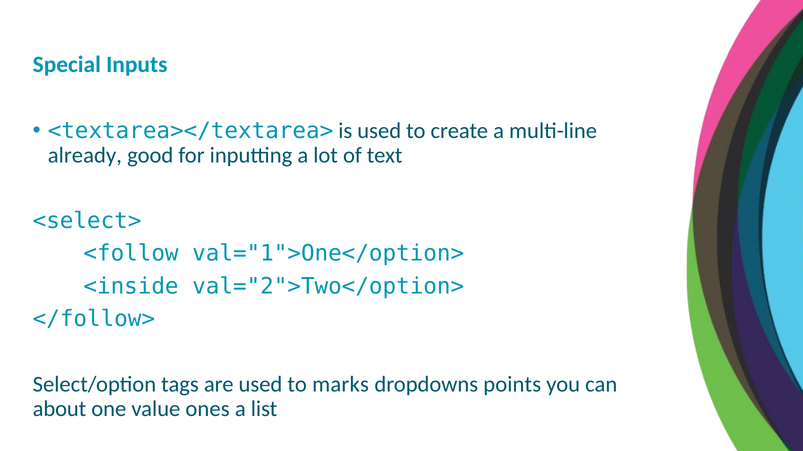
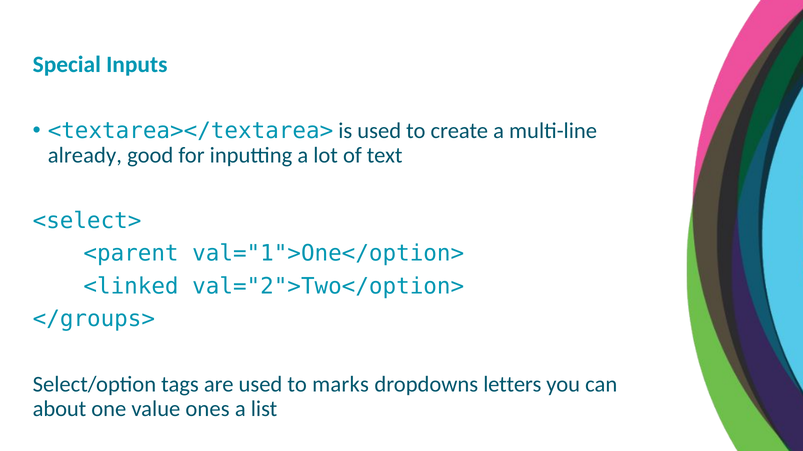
<follow: <follow -> <parent (131, 254)
<inside: <inside -> <linked (131, 287)
</follow>: </follow> -> </groups> (94, 319)
points: points -> letters (512, 385)
